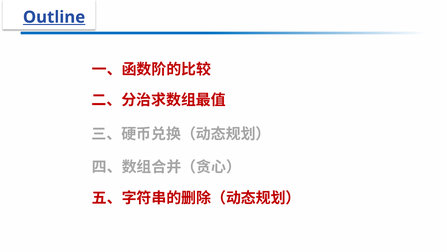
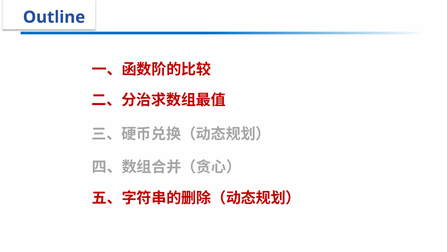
Outline underline: present -> none (54, 17)
